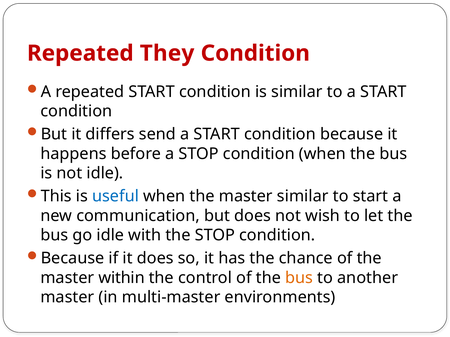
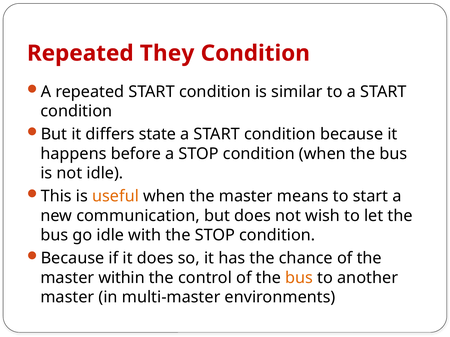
send: send -> state (157, 134)
useful colour: blue -> orange (116, 197)
master similar: similar -> means (303, 197)
